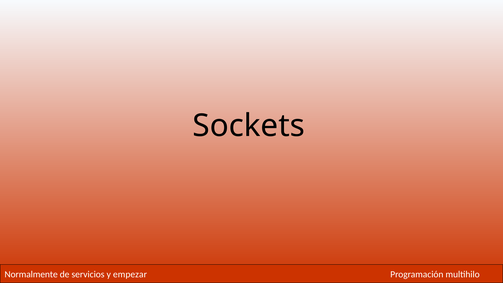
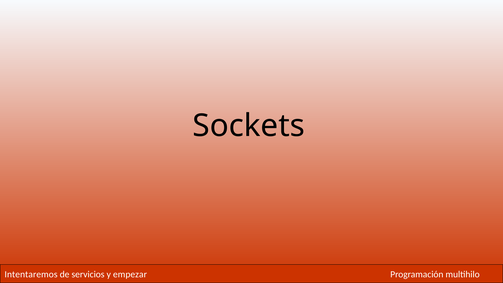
Normalmente: Normalmente -> Intentaremos (31, 274)
